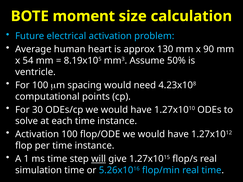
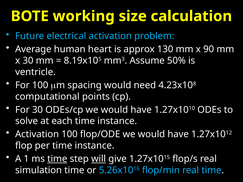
moment: moment -> working (84, 16)
x 54: 54 -> 30 (28, 61)
time underline: none -> present (57, 159)
